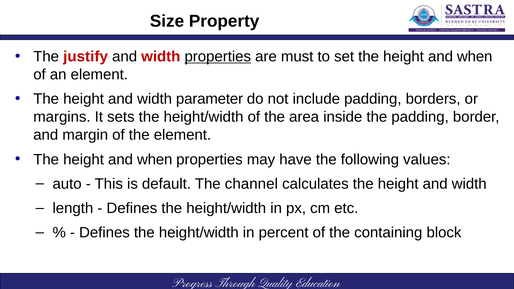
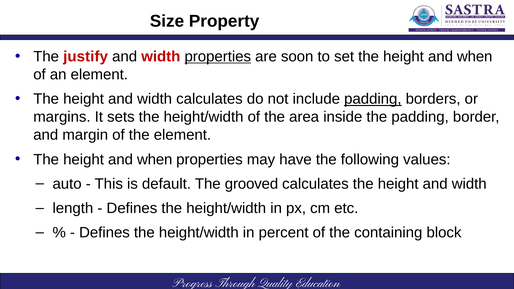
must: must -> soon (297, 57)
width parameter: parameter -> calculates (209, 99)
padding underline: none -> present (373, 99)
channel: channel -> grooved (252, 184)
